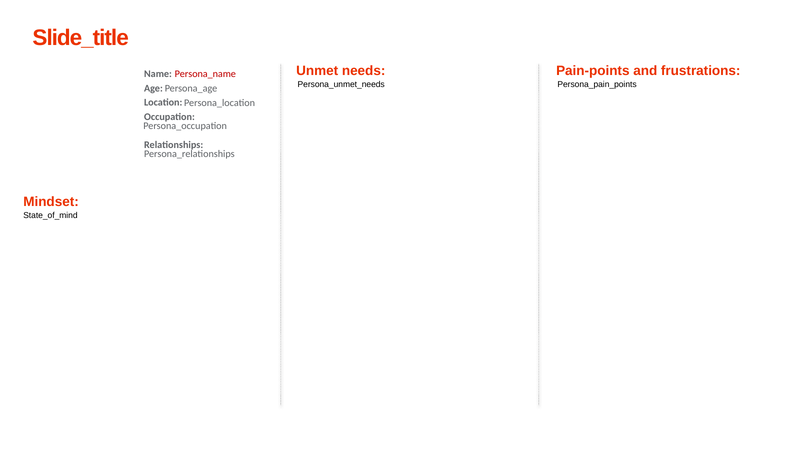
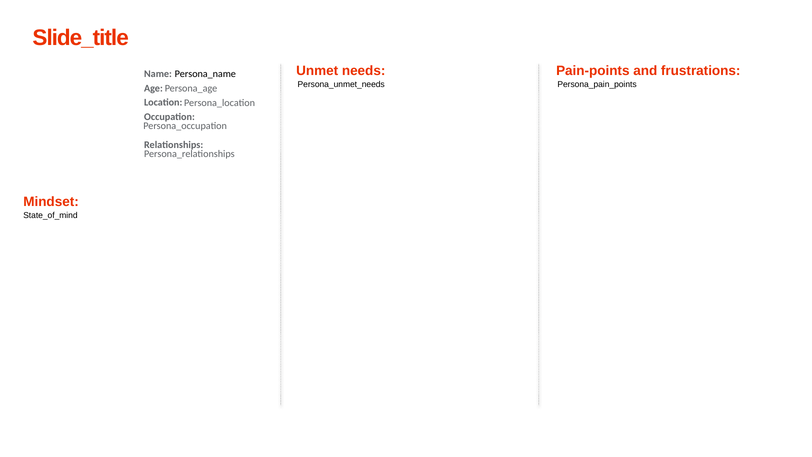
Persona_name colour: red -> black (205, 74)
